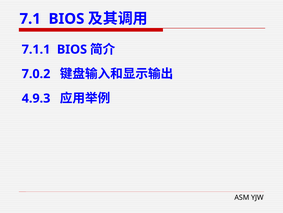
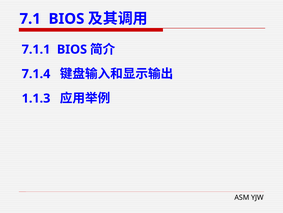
7.0.2: 7.0.2 -> 7.1.4 (36, 74)
4.9.3: 4.9.3 -> 1.1.3 (36, 98)
